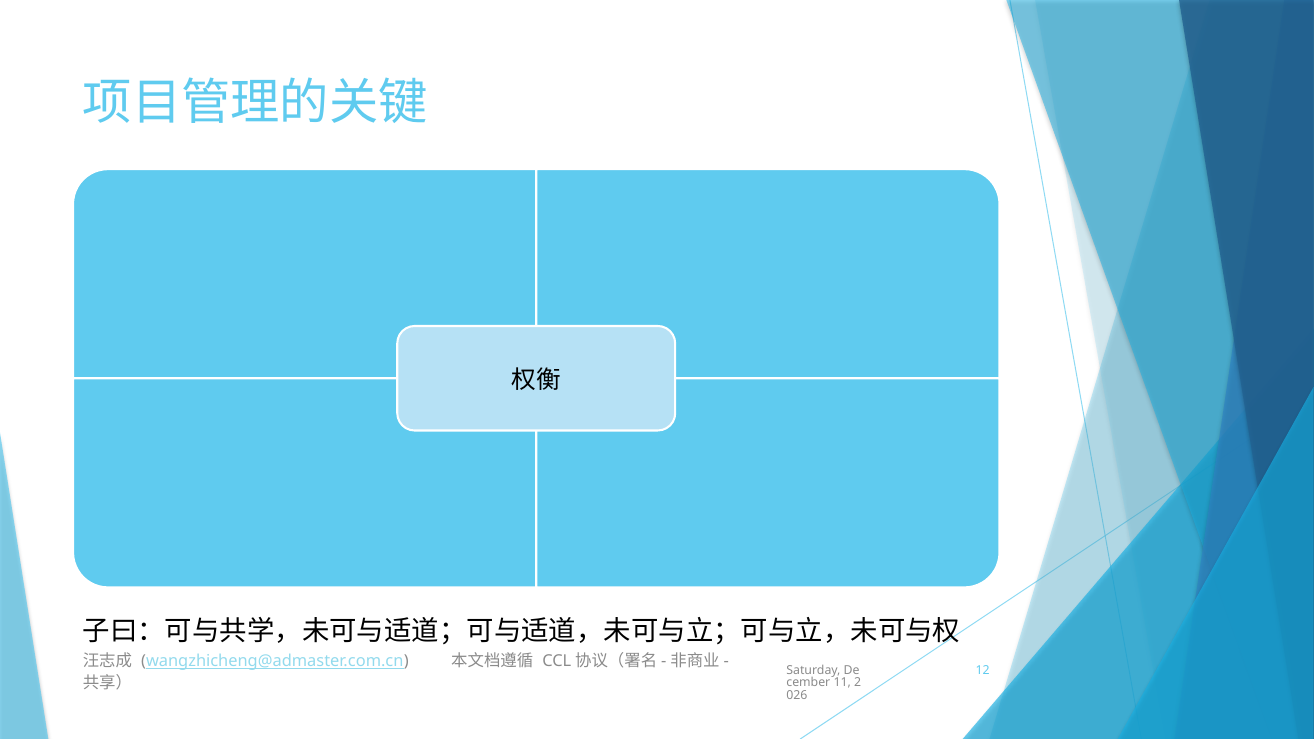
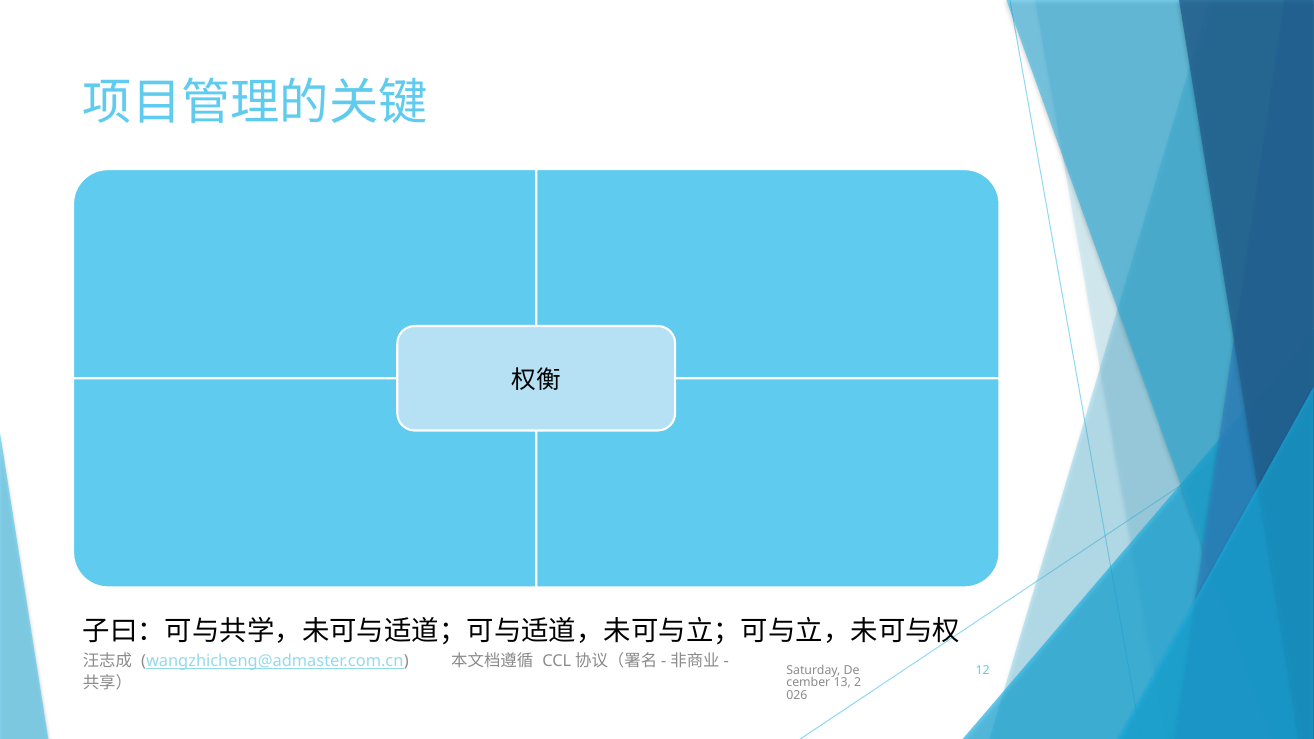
11: 11 -> 13 (842, 683)
